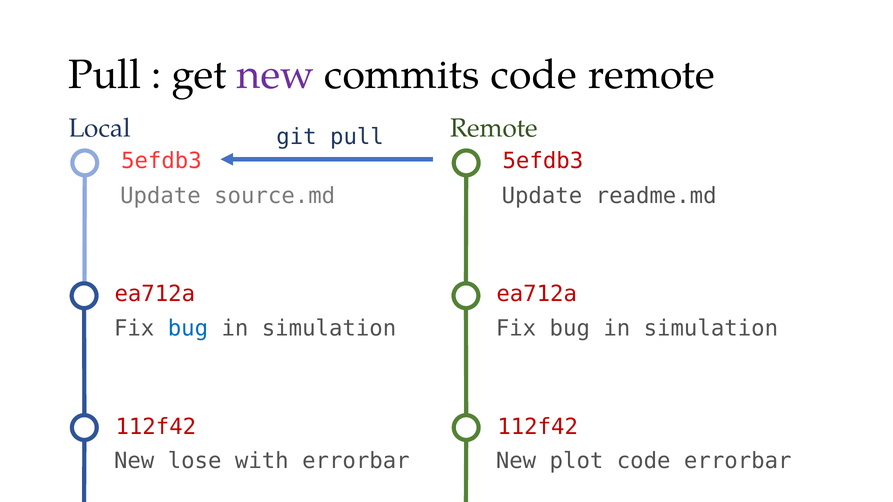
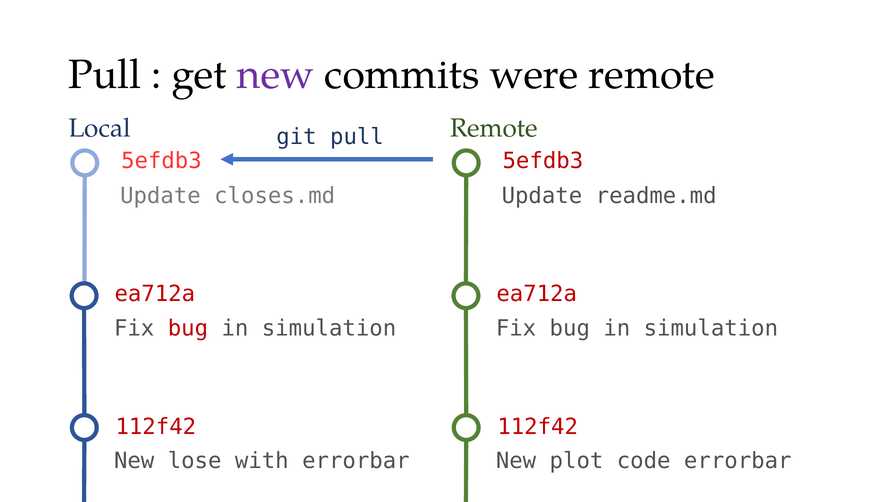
commits code: code -> were (534, 75)
source.md: source.md -> closes.md (275, 196)
bug colour: blue -> red (188, 329)
